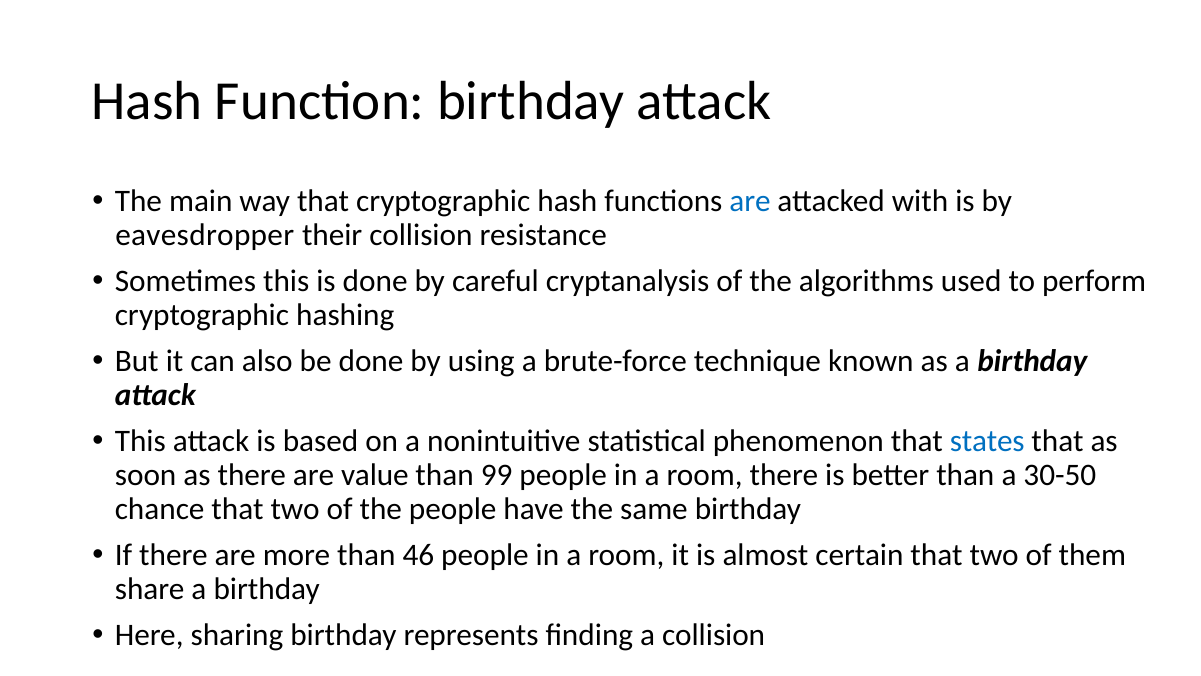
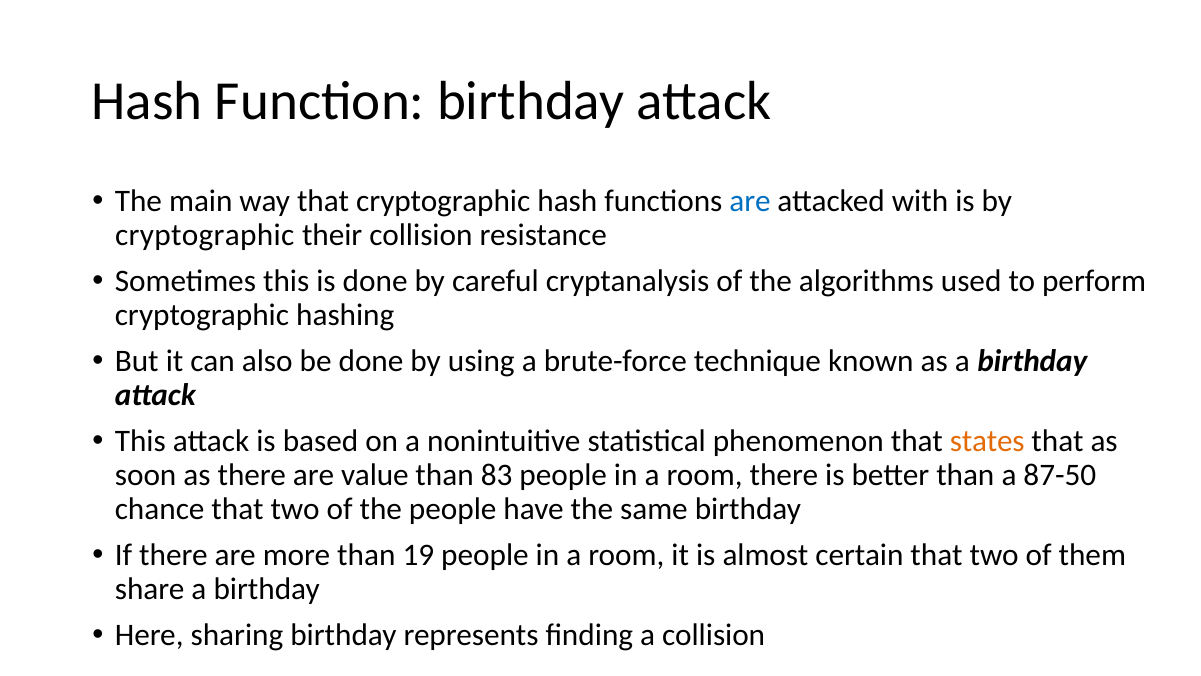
eavesdropper: eavesdropper -> cryptographic (205, 235)
states colour: blue -> orange (987, 441)
99: 99 -> 83 (497, 475)
30-50: 30-50 -> 87-50 (1060, 475)
46: 46 -> 19 (418, 555)
